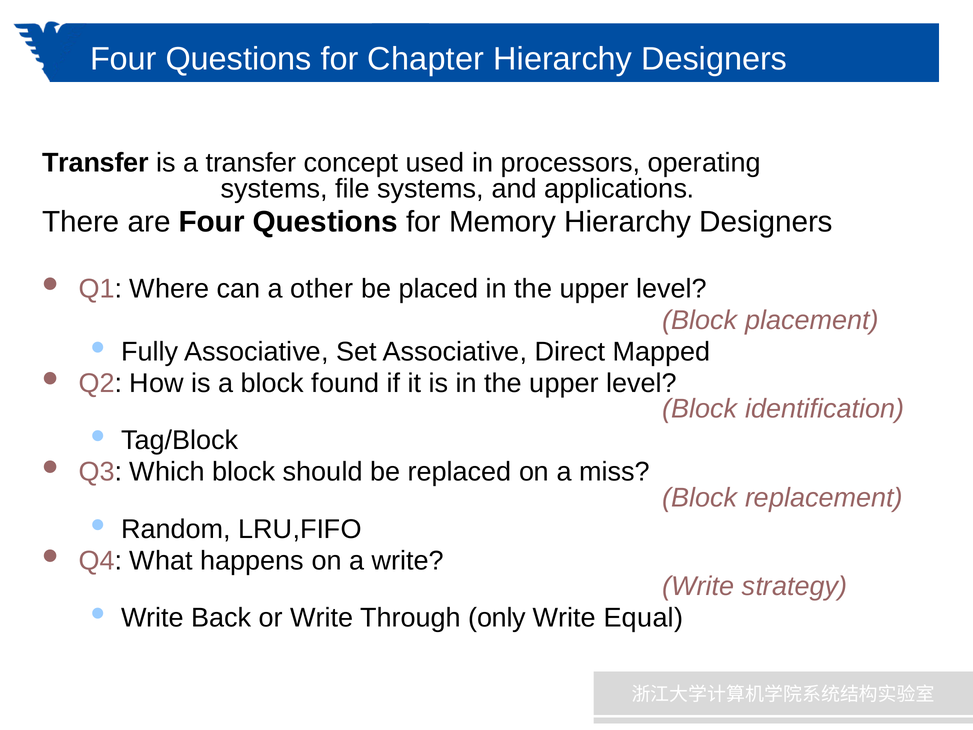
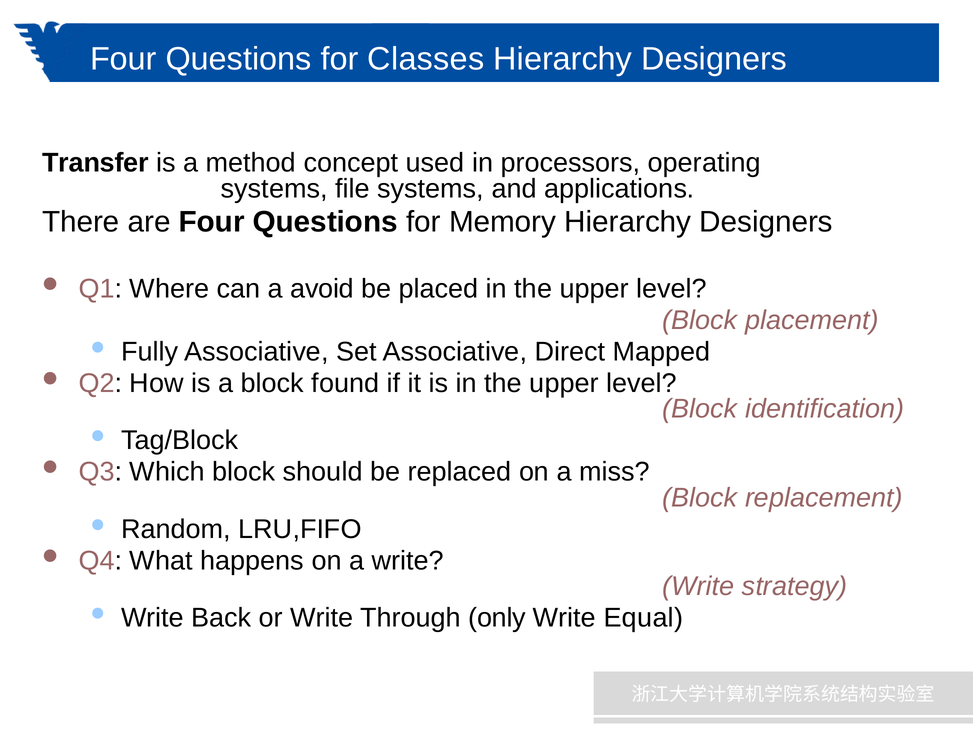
Chapter: Chapter -> Classes (426, 59)
a transfer: transfer -> method (251, 163)
other: other -> avoid (322, 289)
